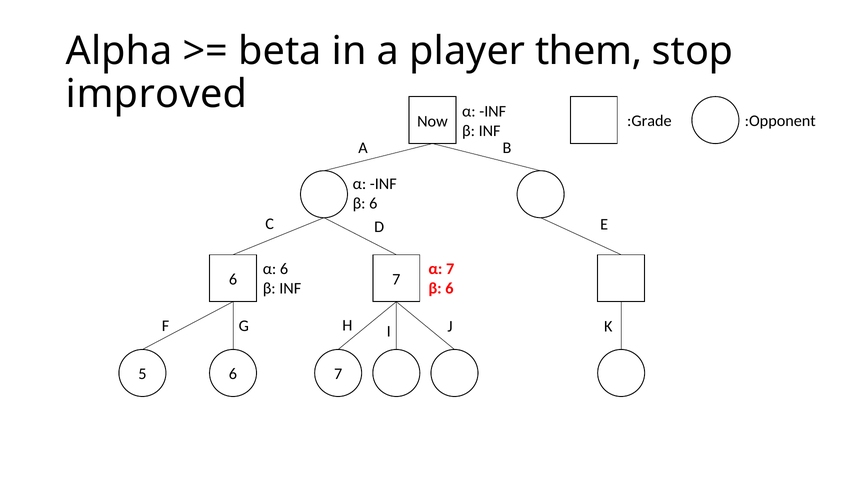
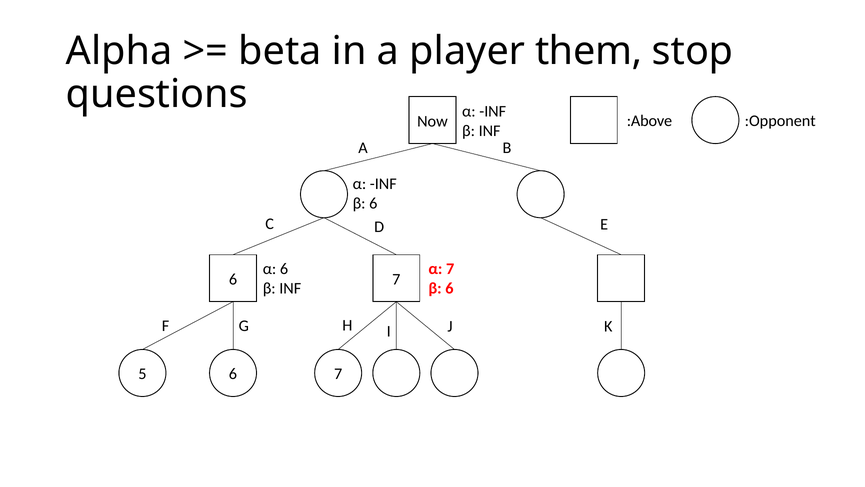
improved: improved -> questions (157, 94)
:Grade: :Grade -> :Above (649, 121)
